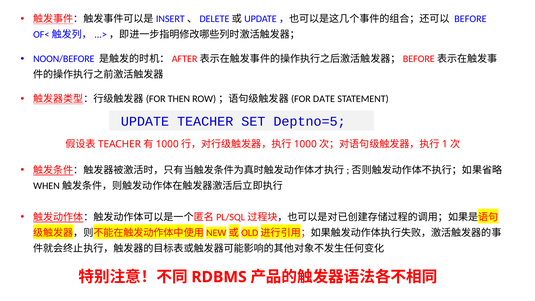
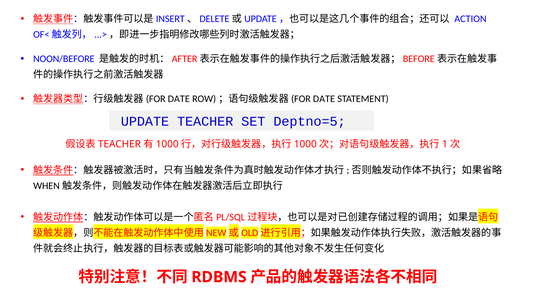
BEFORE: BEFORE -> ACTION (470, 19)
THEN: THEN -> DATE (179, 99)
